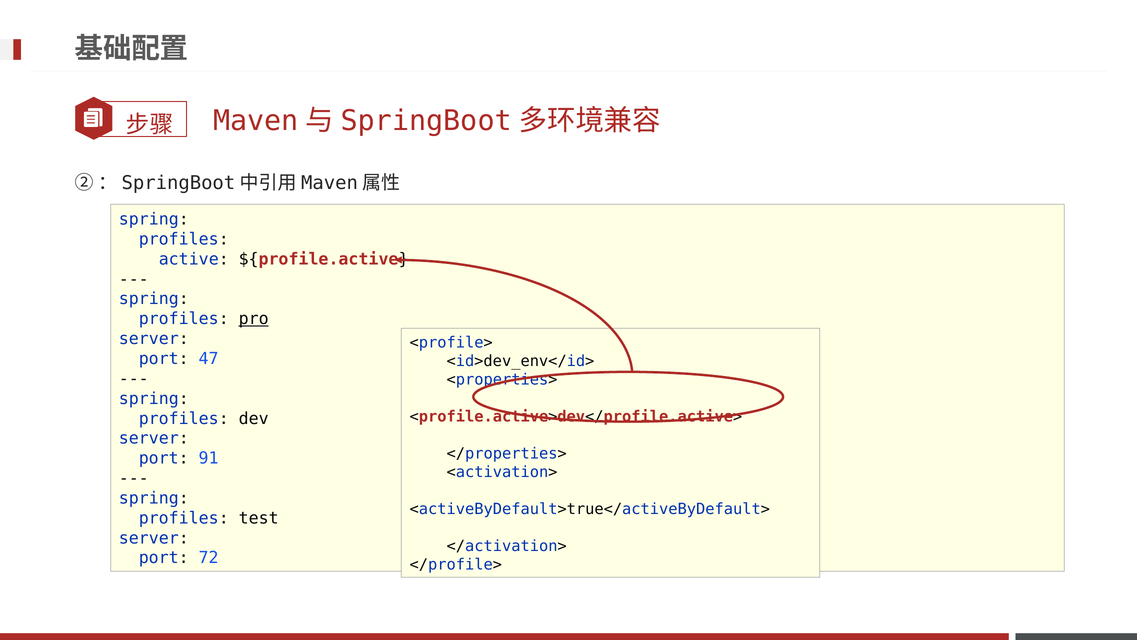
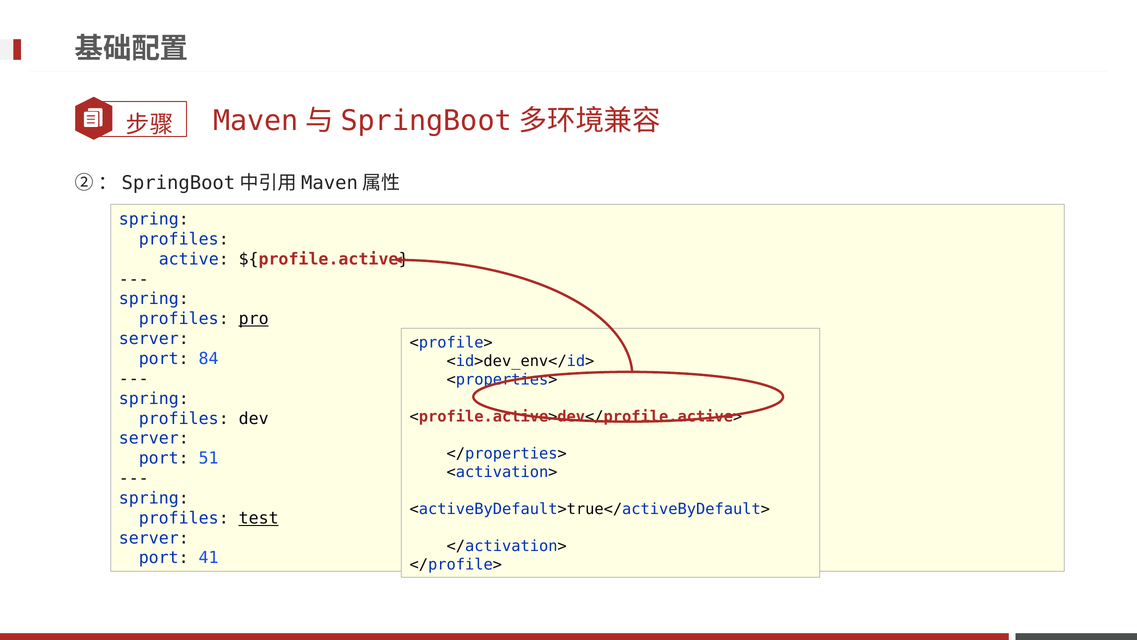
47: 47 -> 84 (209, 359)
91: 91 -> 51 (209, 458)
test underline: none -> present (259, 518)
72: 72 -> 41 (209, 558)
